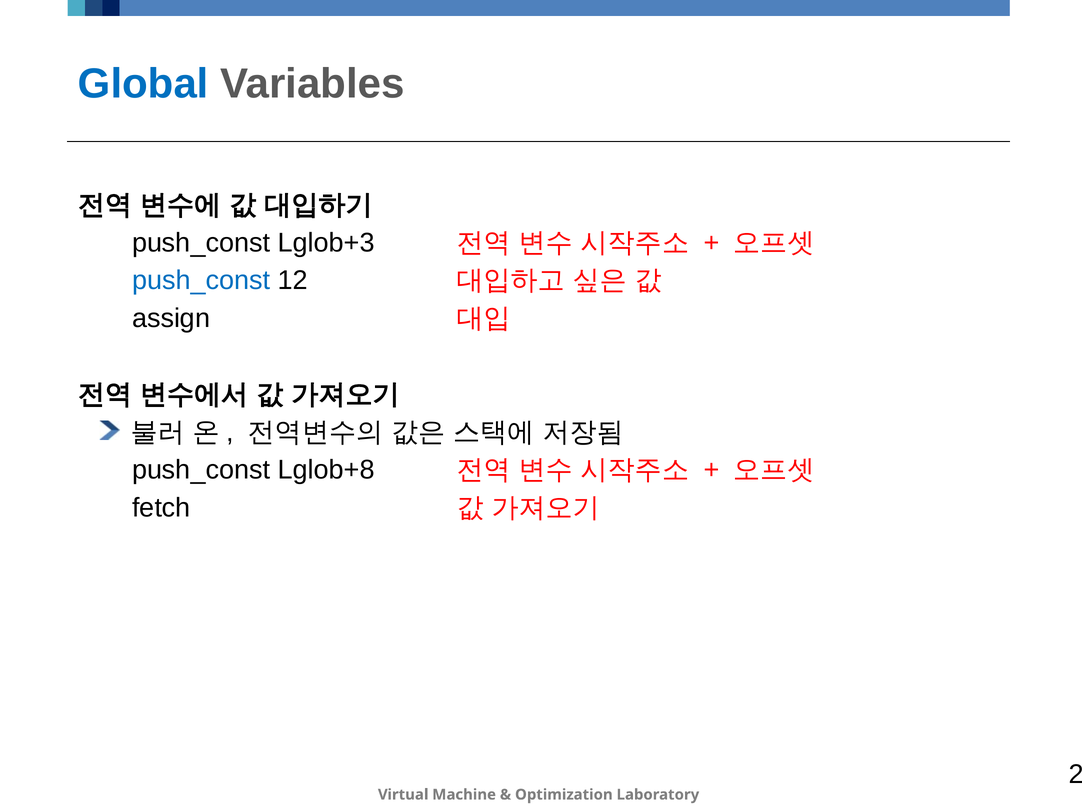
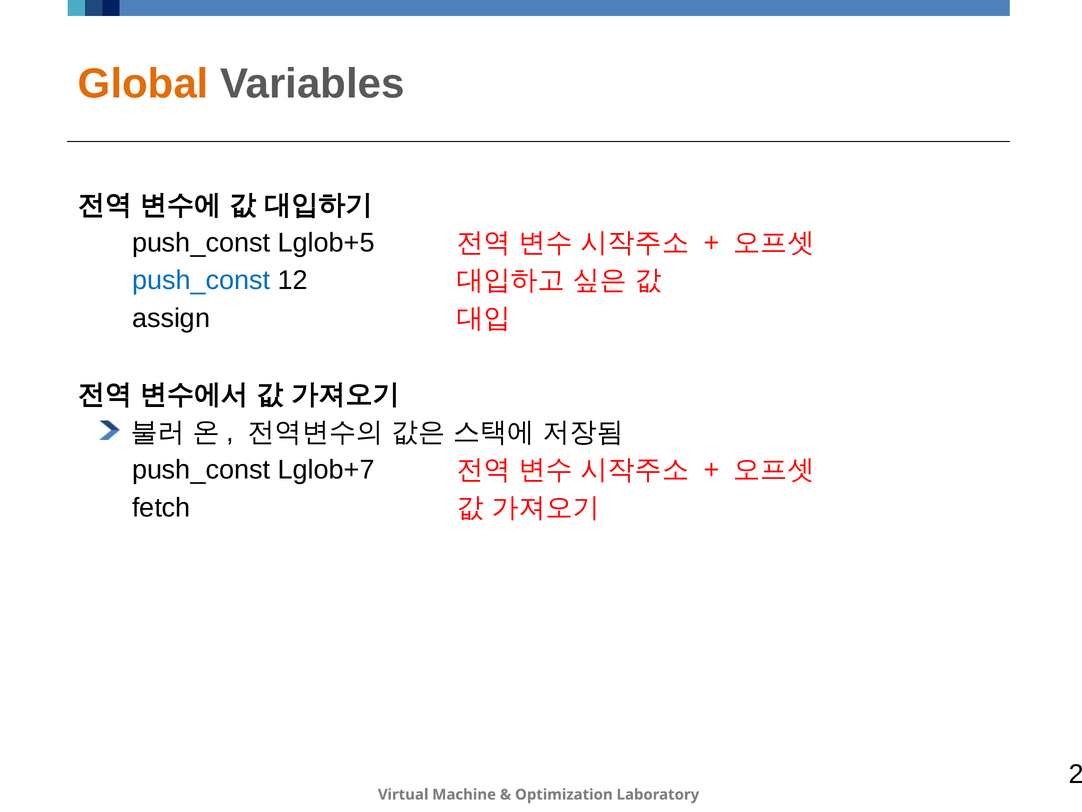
Global colour: blue -> orange (143, 84)
Lglob+3: Lglob+3 -> Lglob+5 (326, 242)
Lglob+8: Lglob+8 -> Lglob+7 (326, 470)
